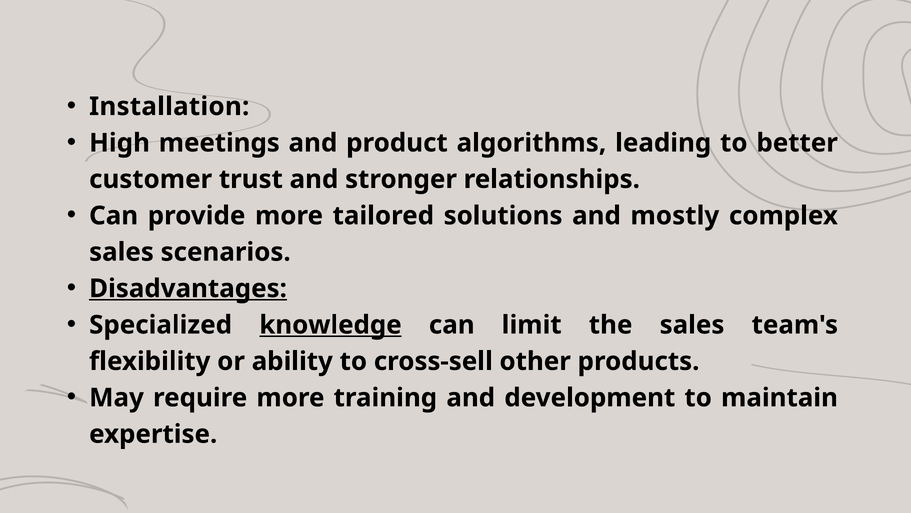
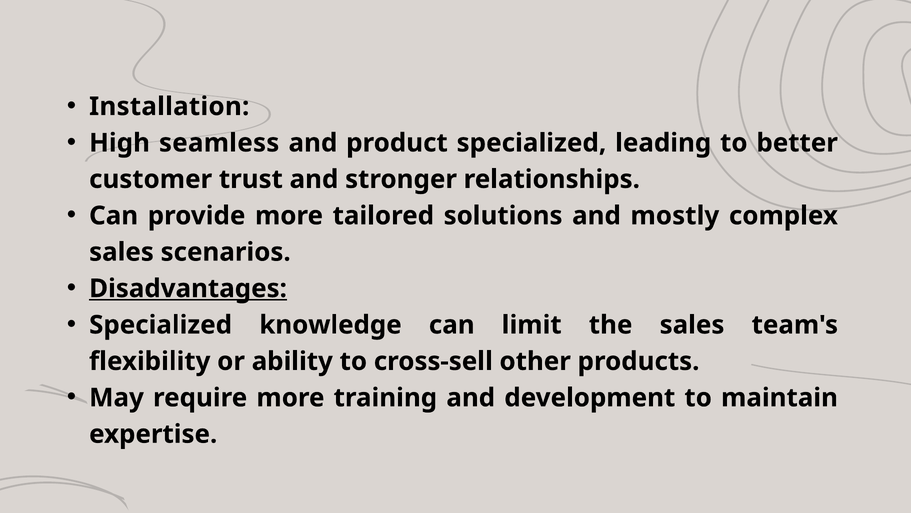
meetings: meetings -> seamless (219, 143)
product algorithms: algorithms -> specialized (531, 143)
knowledge underline: present -> none (330, 325)
